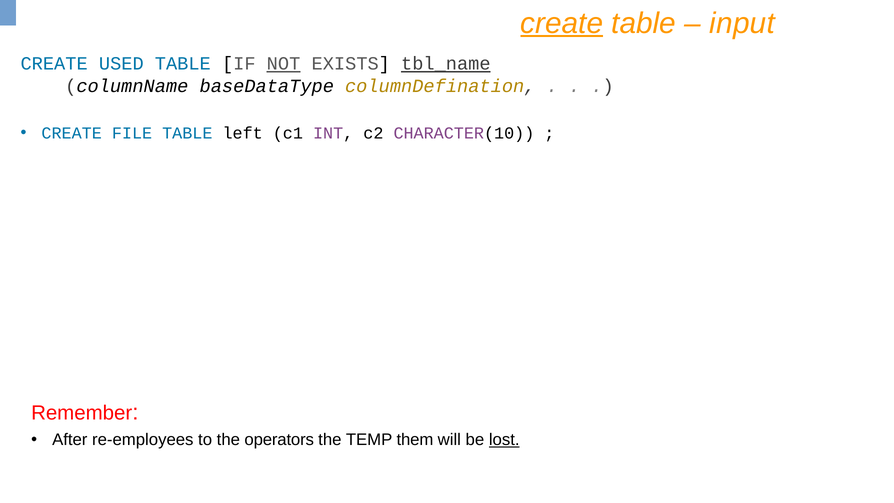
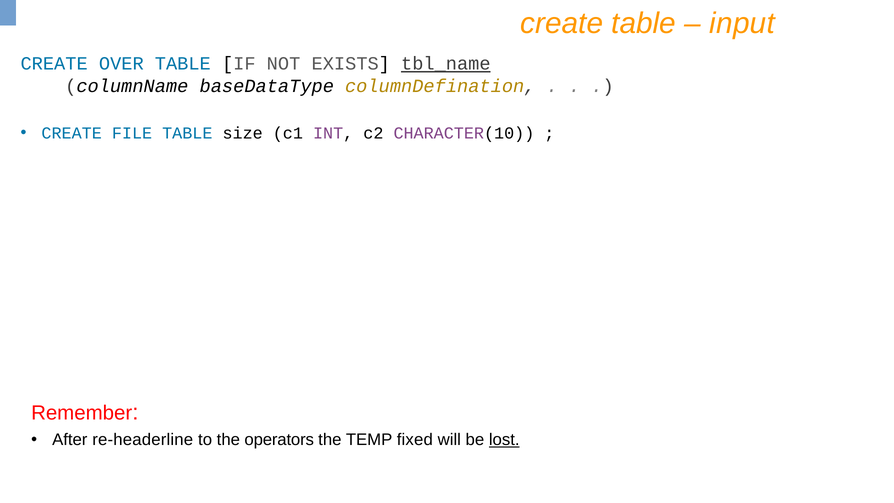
create underline: present -> none (562, 23)
USED: USED -> OVER (121, 64)
NOT underline: present -> none (284, 64)
left: left -> size (243, 133)
re-employees: re-employees -> re-headerline (143, 440)
them: them -> fixed (415, 440)
